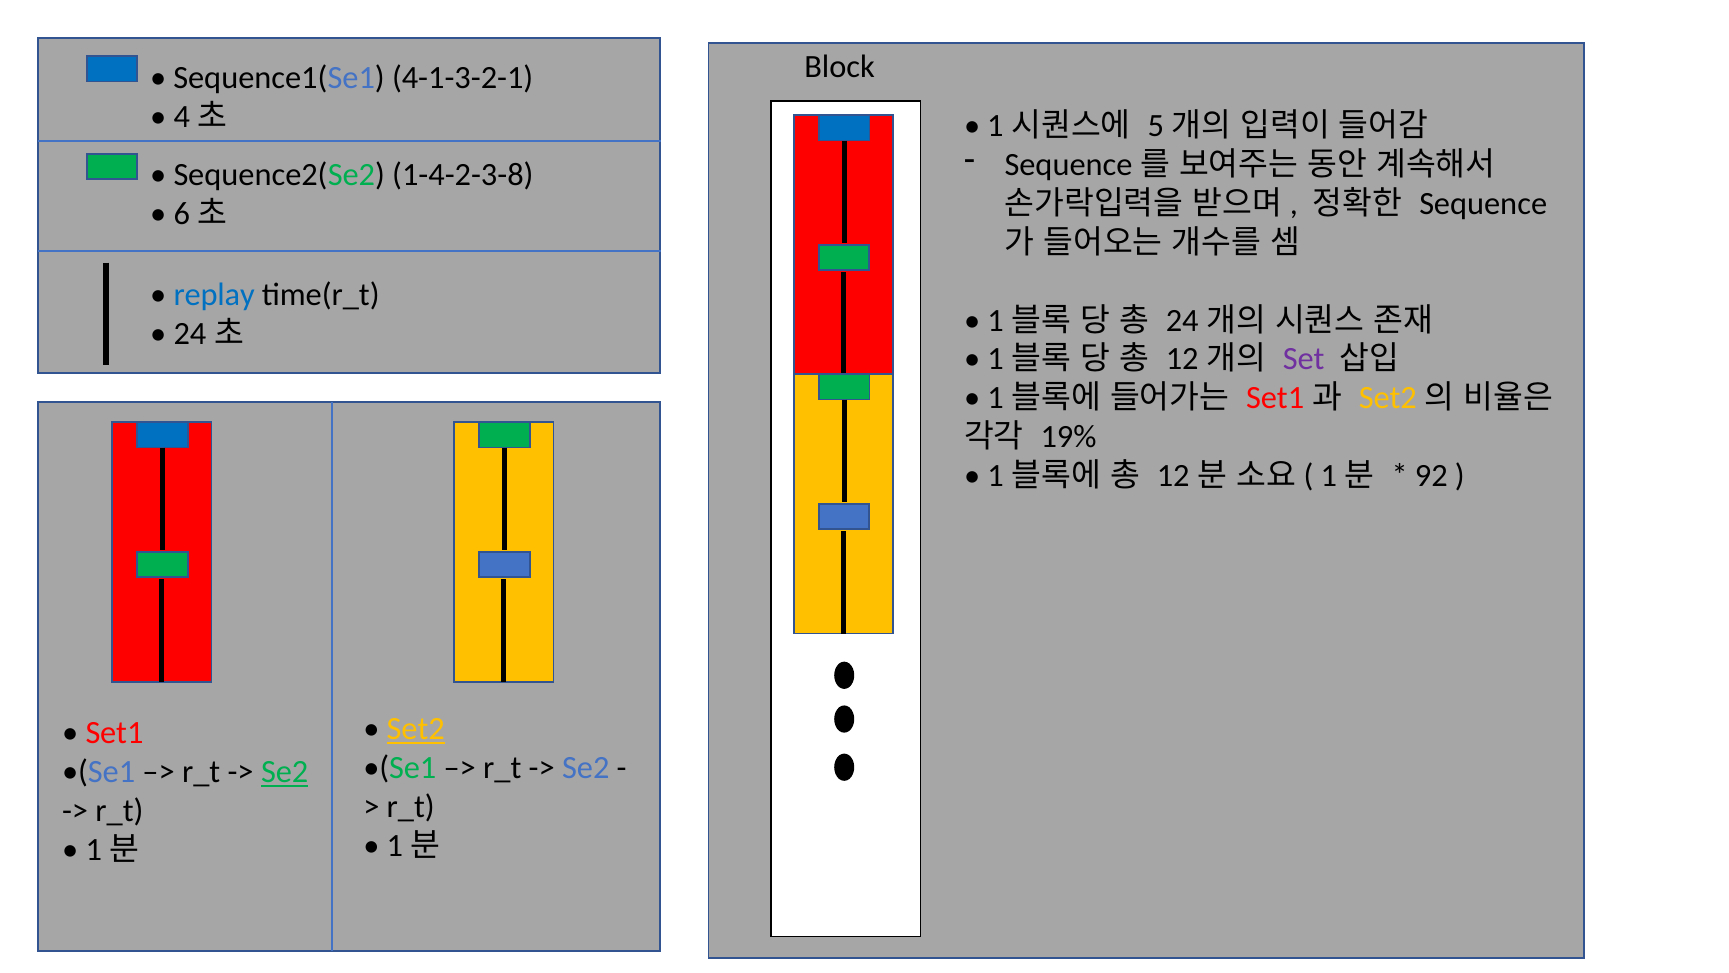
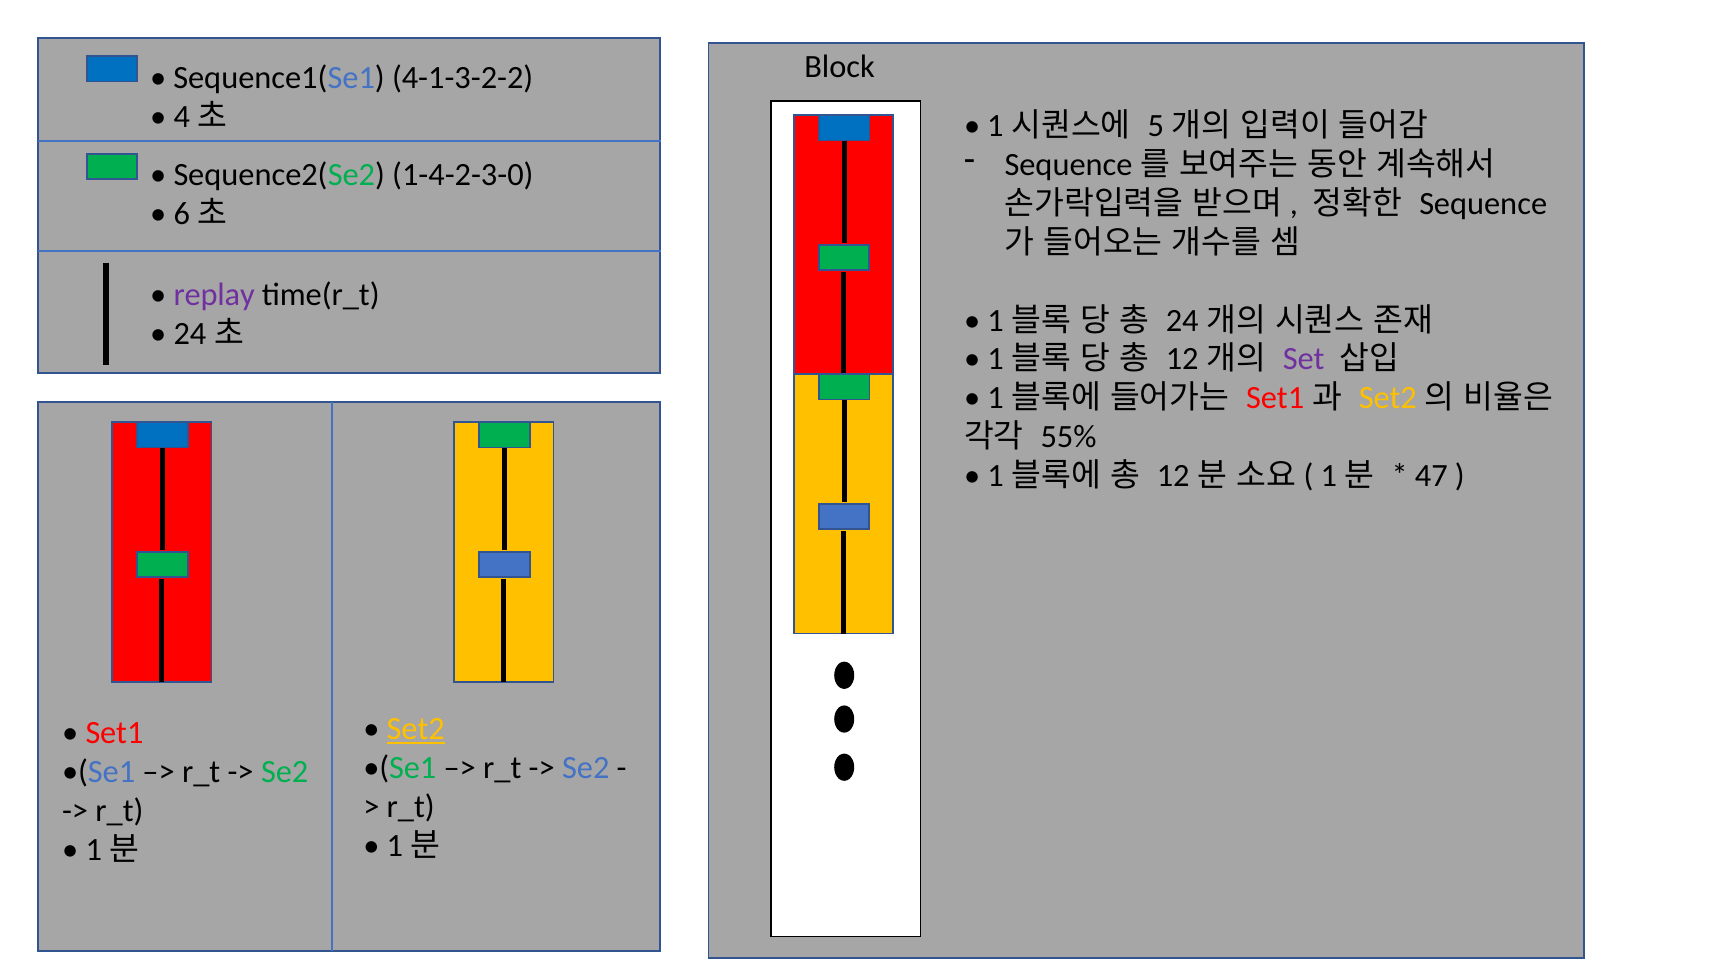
4-1-3-2-1: 4-1-3-2-1 -> 4-1-3-2-2 (463, 78)
1-4-2-3-8: 1-4-2-3-8 -> 1-4-2-3-0 (463, 174)
replay colour: blue -> purple (214, 295)
19%: 19% -> 55% (1068, 437)
92: 92 -> 47 (1431, 476)
Se2 underline: present -> none (285, 771)
